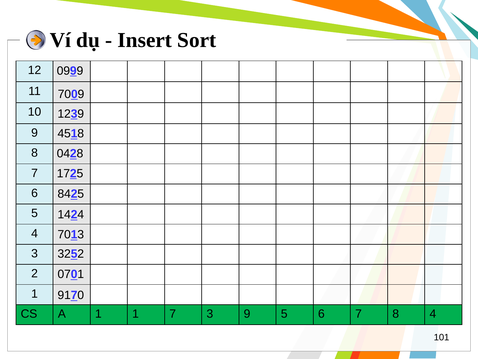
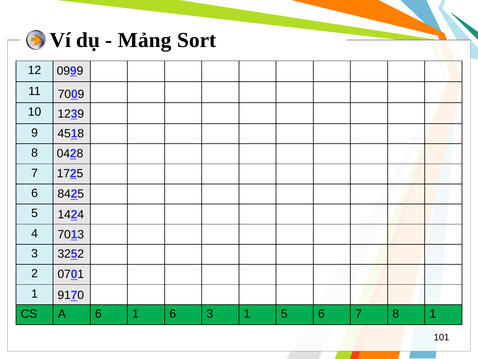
Insert: Insert -> Mảng (145, 40)
A 1: 1 -> 6 (98, 313)
1 7: 7 -> 6 (173, 313)
3 9: 9 -> 1 (247, 313)
8 4: 4 -> 1 (433, 313)
